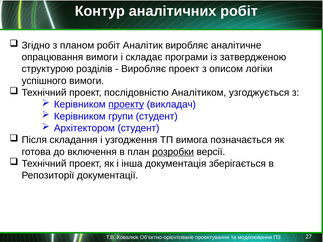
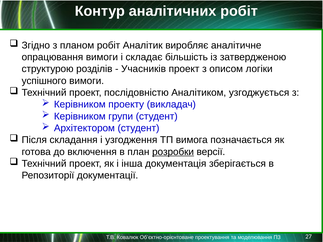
програми: програми -> більшість (186, 57)
Виробляє: Виробляє -> Учасників (144, 69)
проекту underline: present -> none (126, 105)
